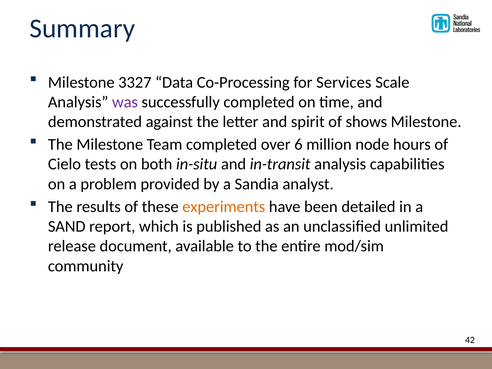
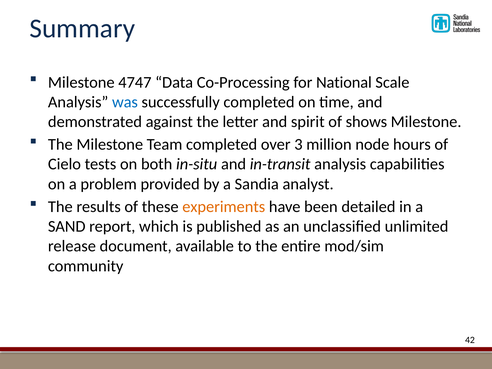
3327: 3327 -> 4747 (135, 82)
Services: Services -> National (344, 82)
was colour: purple -> blue (125, 102)
6: 6 -> 3 (298, 145)
